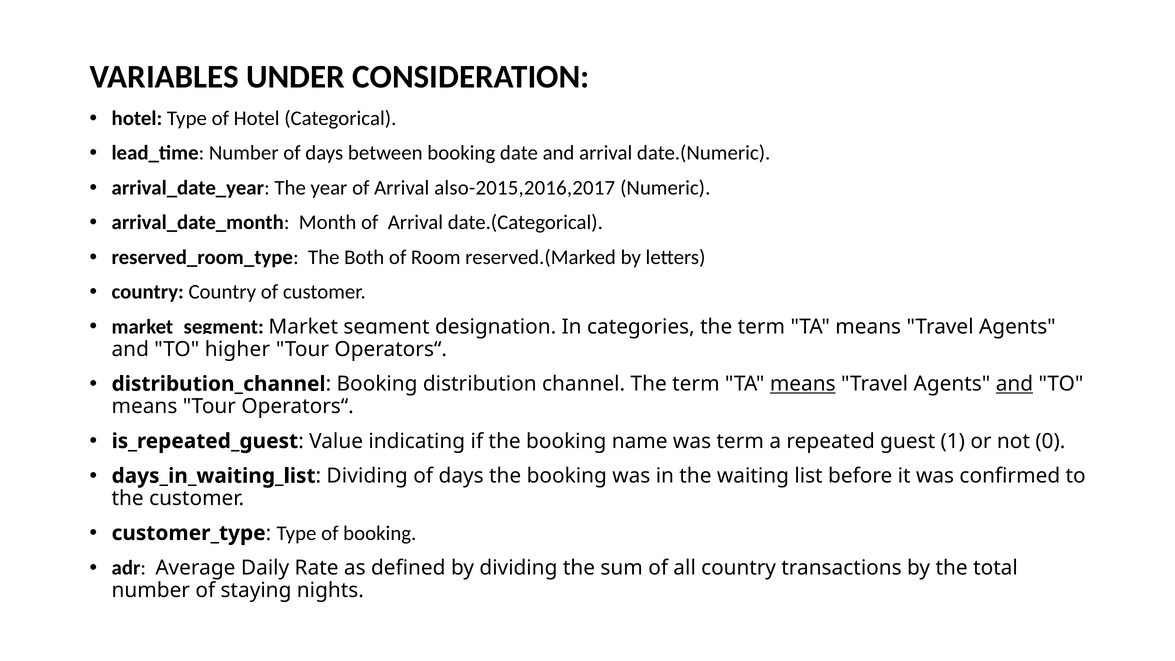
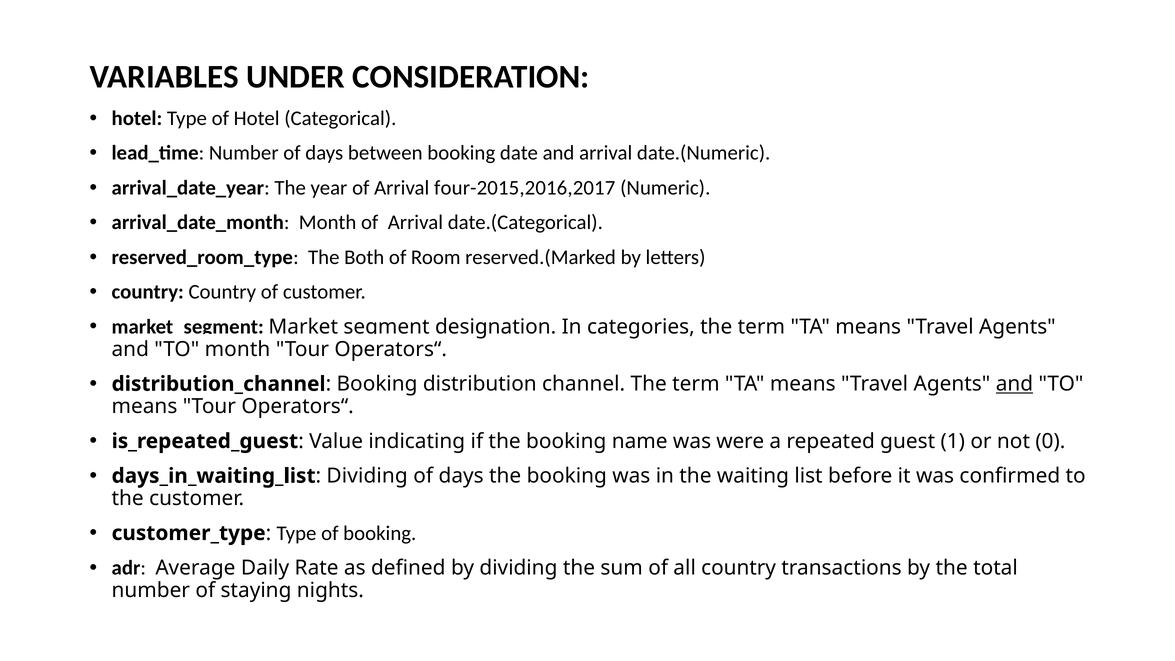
also-2015,2016,2017: also-2015,2016,2017 -> four-2015,2016,2017 (525, 188)
TO higher: higher -> month (238, 349)
means underline: present -> none (803, 384)
was term: term -> were (740, 441)
